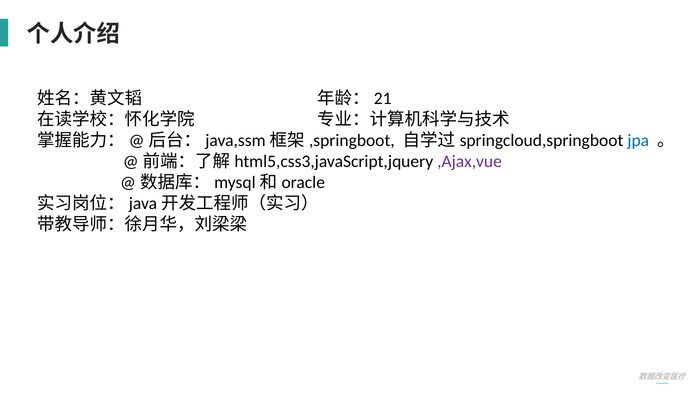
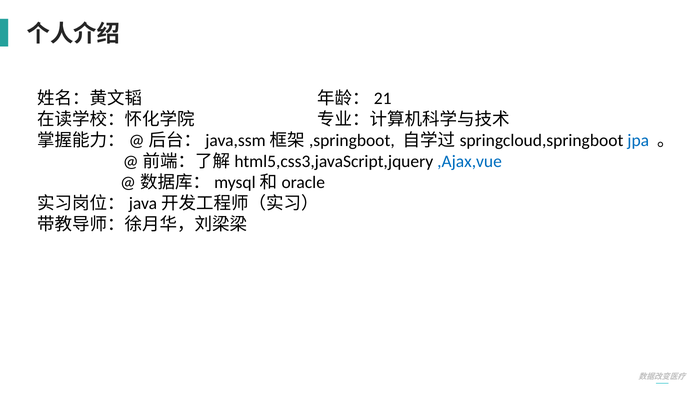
,Ajax,vue colour: purple -> blue (470, 161)
